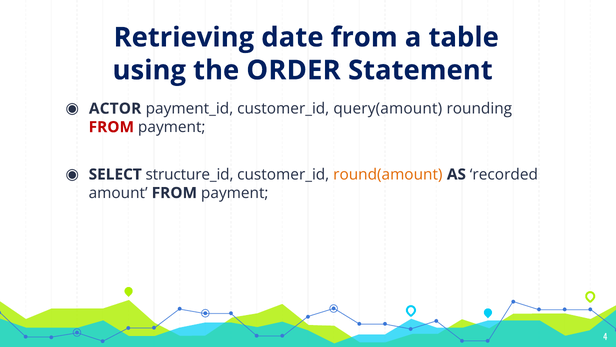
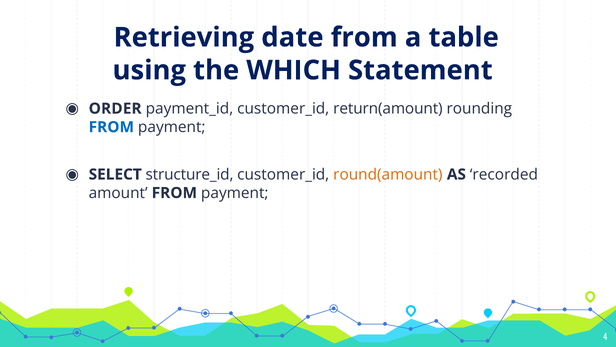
ORDER: ORDER -> WHICH (294, 70)
ACTOR: ACTOR -> ORDER (115, 108)
query(amount: query(amount -> return(amount (388, 108)
FROM colour: red -> blue (111, 127)
